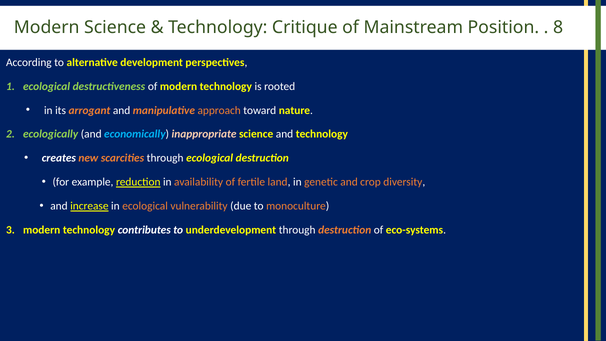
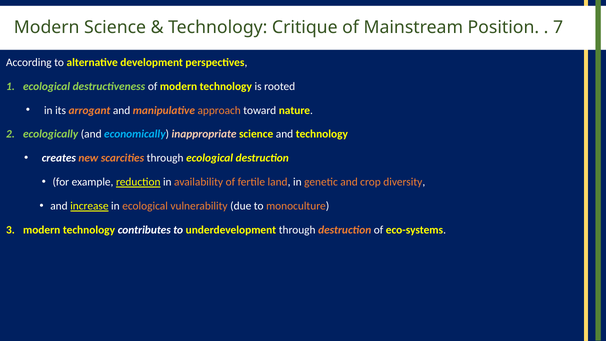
8: 8 -> 7 (558, 28)
